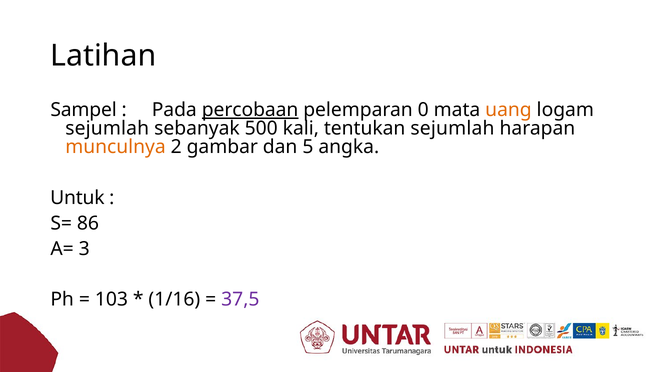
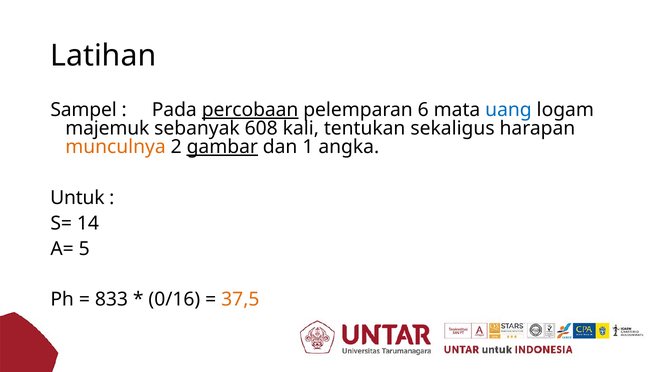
0: 0 -> 6 (423, 110)
uang colour: orange -> blue (508, 110)
sejumlah: sejumlah -> majemuk (107, 128)
500: 500 -> 608 (261, 128)
tentukan sejumlah: sejumlah -> sekaligus (453, 128)
gambar underline: none -> present (222, 147)
5: 5 -> 1 (308, 147)
86: 86 -> 14 (88, 223)
3: 3 -> 5 (84, 249)
103: 103 -> 833 (111, 299)
1/16: 1/16 -> 0/16 (174, 299)
37,5 colour: purple -> orange (240, 299)
